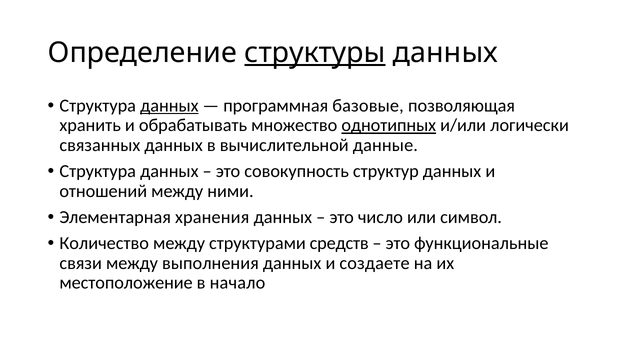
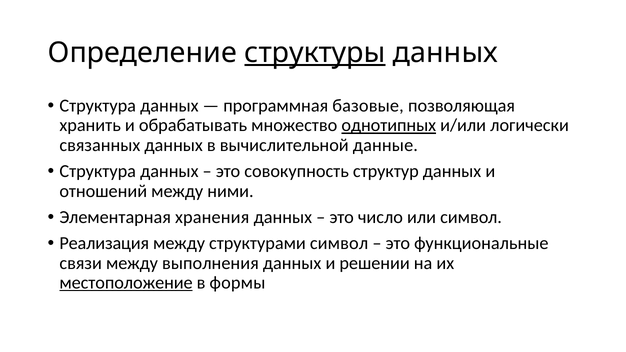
данных underline: present -> none (169, 106)
Количество: Количество -> Реализация (104, 243)
структурами средств: средств -> символ (339, 243)
создаете: создаете -> решении (375, 263)
местоположение underline: none -> present (126, 283)
начало: начало -> формы (238, 283)
